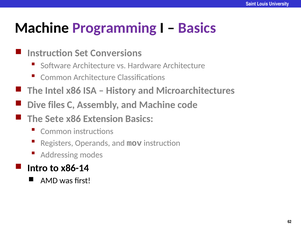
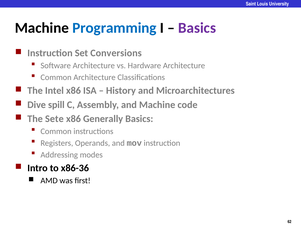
Programming colour: purple -> blue (115, 28)
files: files -> spill (56, 105)
Extension: Extension -> Generally (103, 119)
x86-14: x86-14 -> x86-36 (75, 168)
